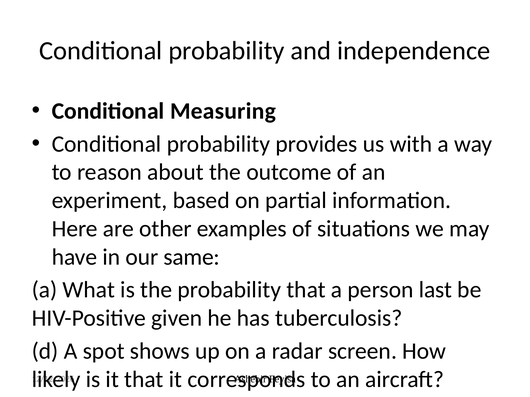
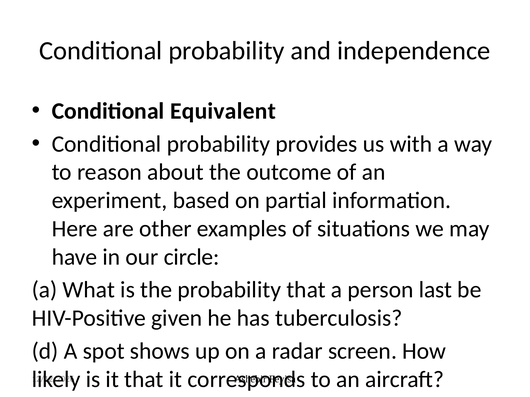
Measuring: Measuring -> Equivalent (223, 111)
same: same -> circle (192, 257)
